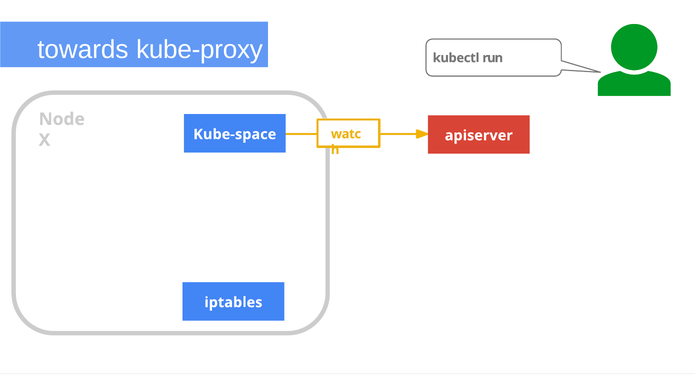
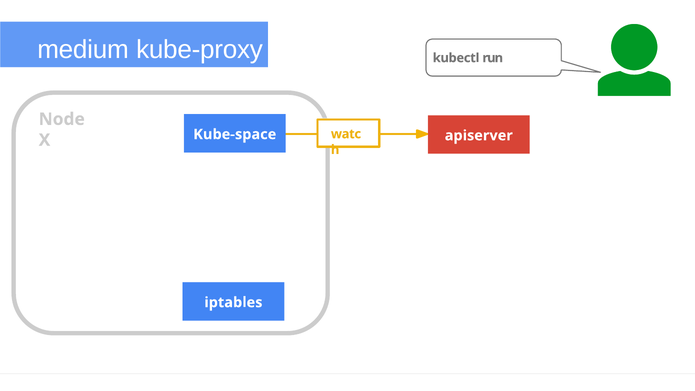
towards: towards -> medium (83, 50)
